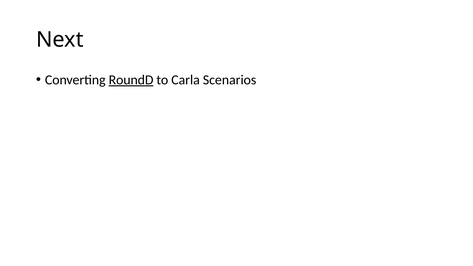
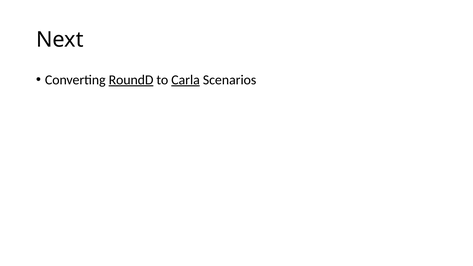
Carla underline: none -> present (186, 80)
